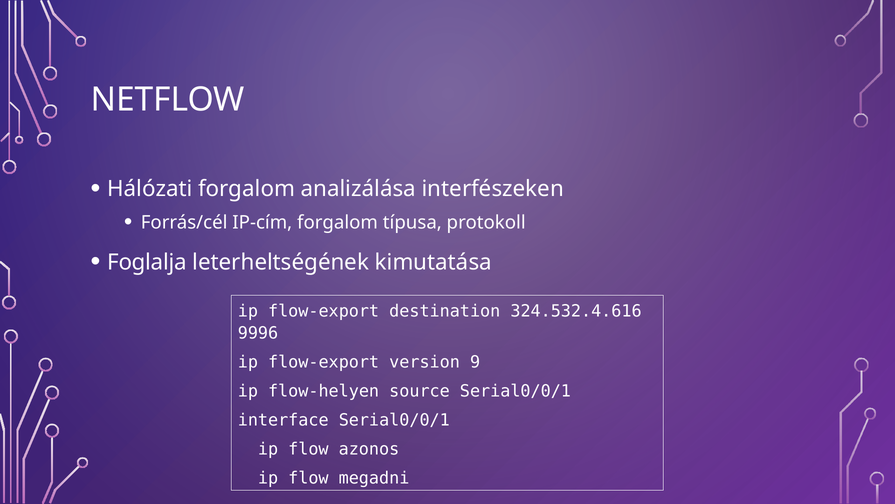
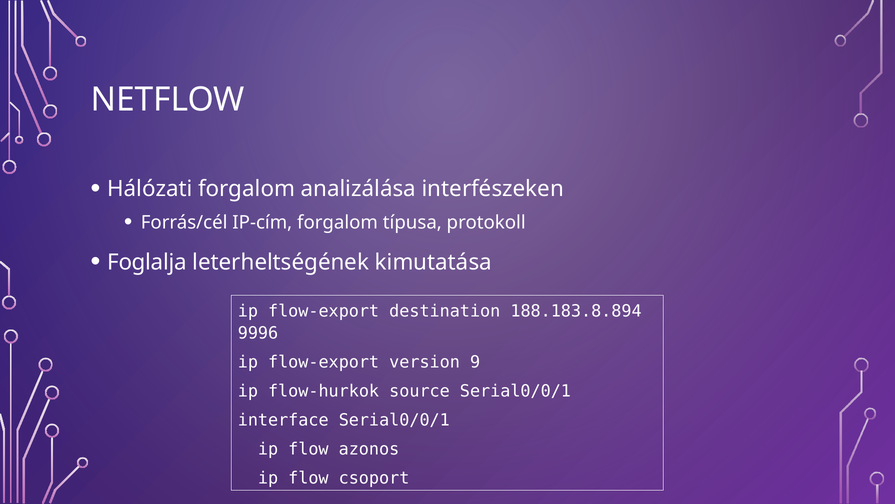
324.532.4.616: 324.532.4.616 -> 188.183.8.894 (576, 311)
flow-helyen: flow-helyen -> flow-hurkok (324, 391)
megadni: megadni -> csoport (374, 478)
